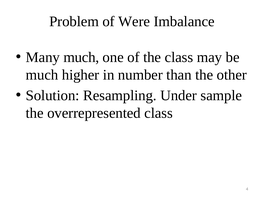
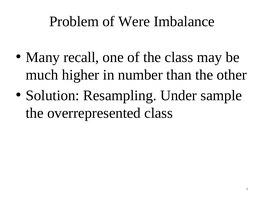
Many much: much -> recall (81, 57)
